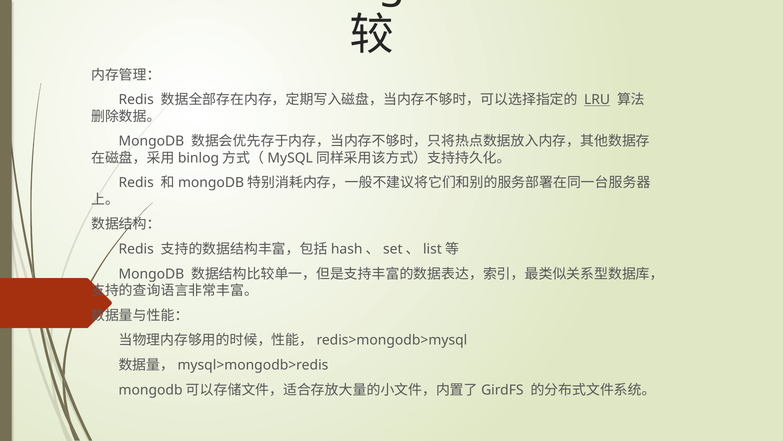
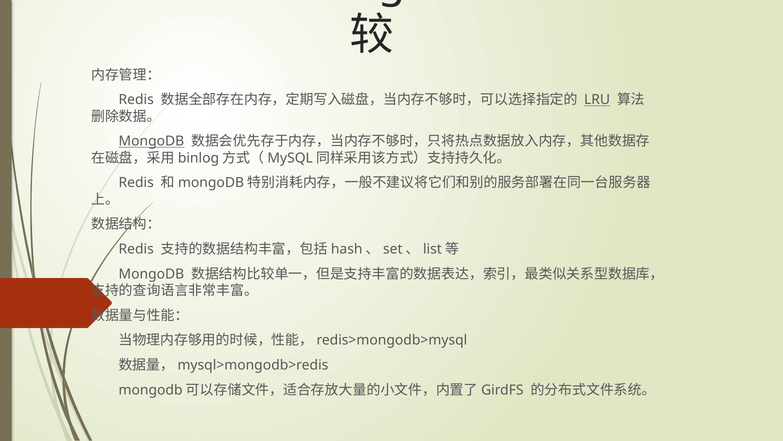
MongoDB underline: none -> present (151, 141)
